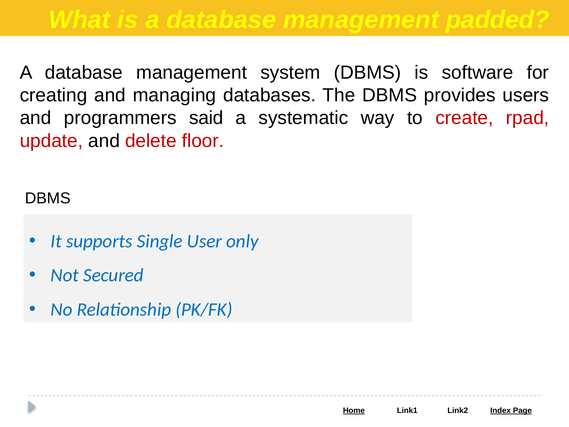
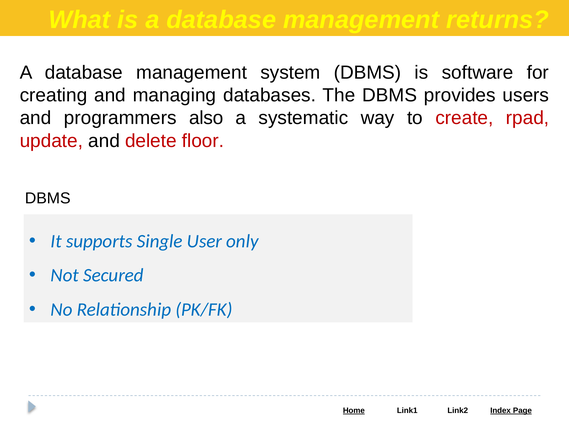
padded: padded -> returns (498, 20)
said: said -> also (206, 118)
